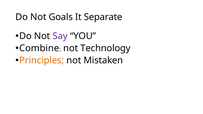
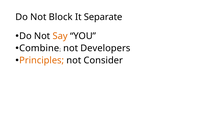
Goals: Goals -> Block (61, 17)
Say colour: purple -> orange (60, 36)
Technology: Technology -> Developers (105, 48)
Mistaken: Mistaken -> Consider (103, 60)
